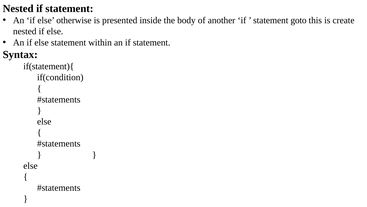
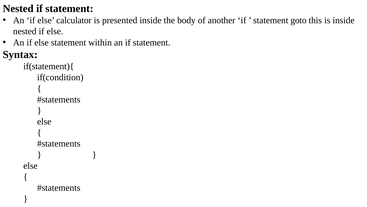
otherwise: otherwise -> calculator (74, 20)
is create: create -> inside (344, 20)
